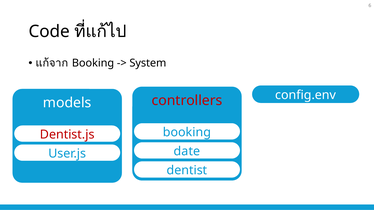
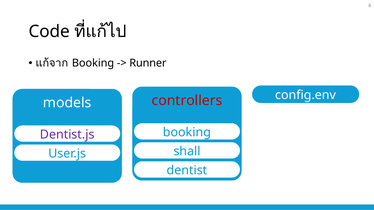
System: System -> Runner (148, 63)
Dentist.js colour: red -> purple (67, 135)
date: date -> shall (187, 152)
